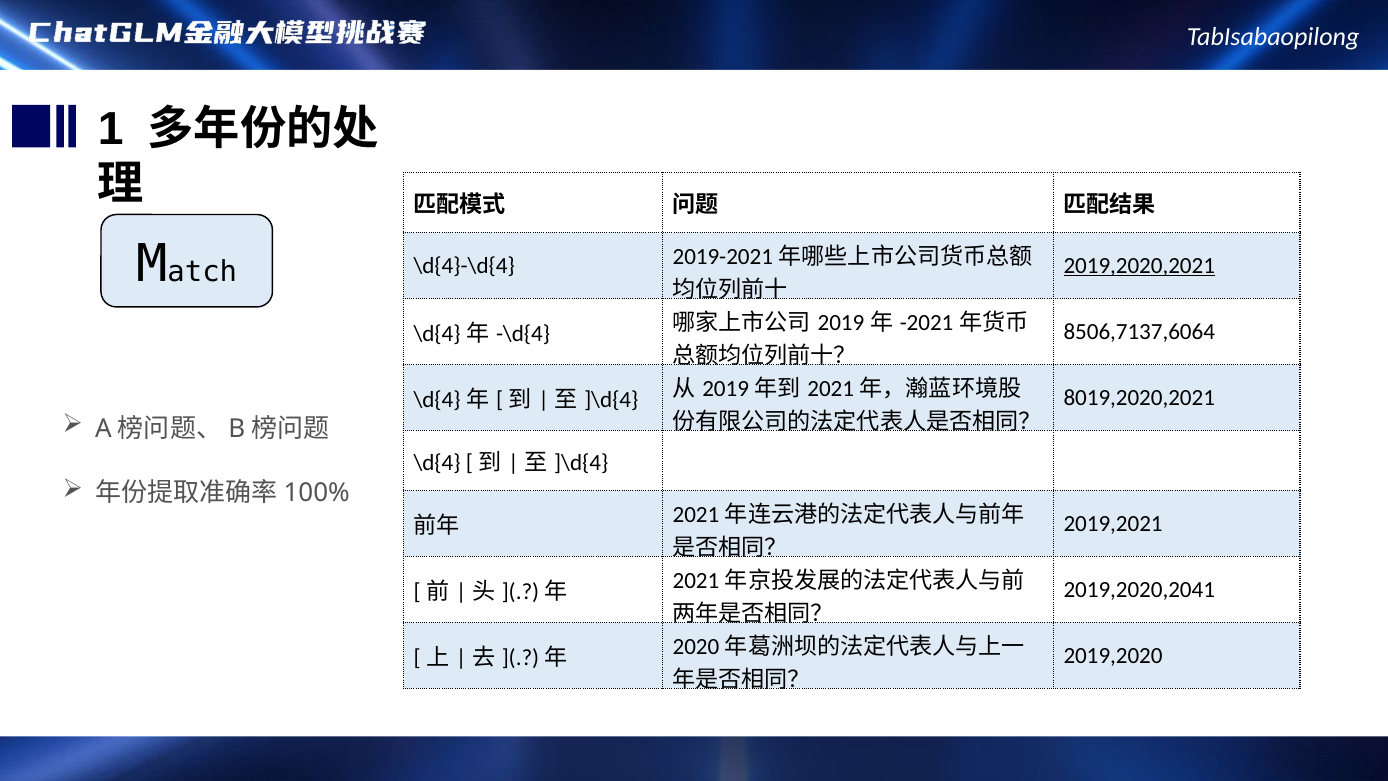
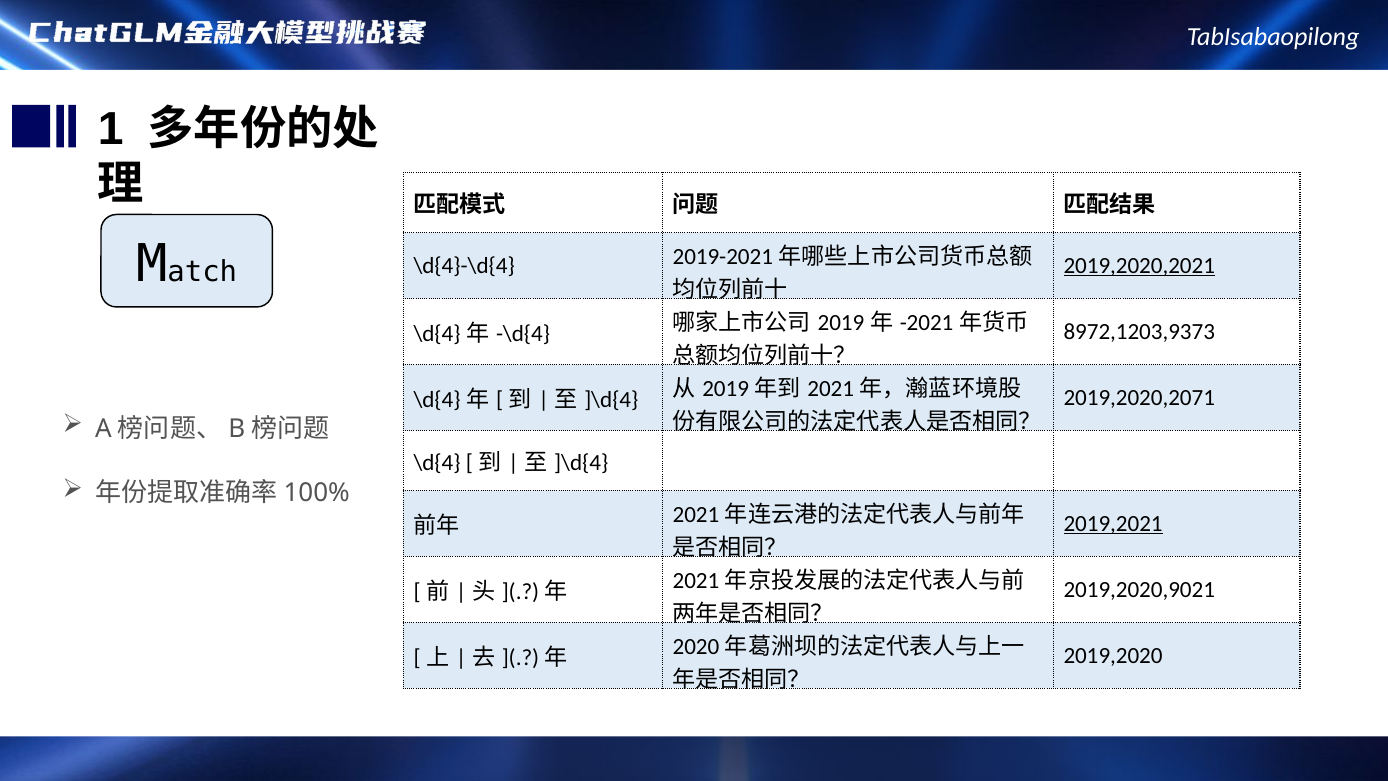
8506,7137,6064: 8506,7137,6064 -> 8972,1203,9373 (1139, 332)
8019,2020,2021: 8019,2020,2021 -> 2019,2020,2071 (1139, 398)
2019,2021 underline: none -> present (1113, 523)
2019,2020,2041: 2019,2020,2041 -> 2019,2020,9021 (1139, 589)
